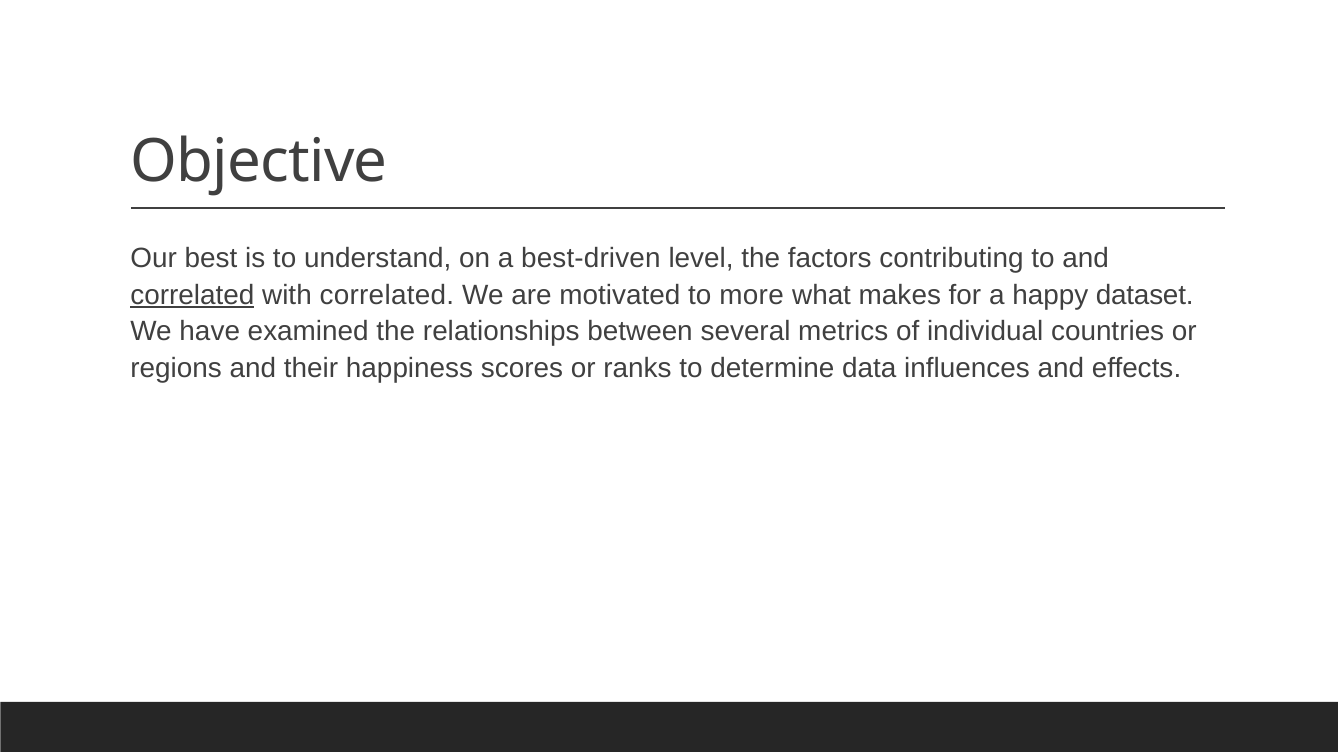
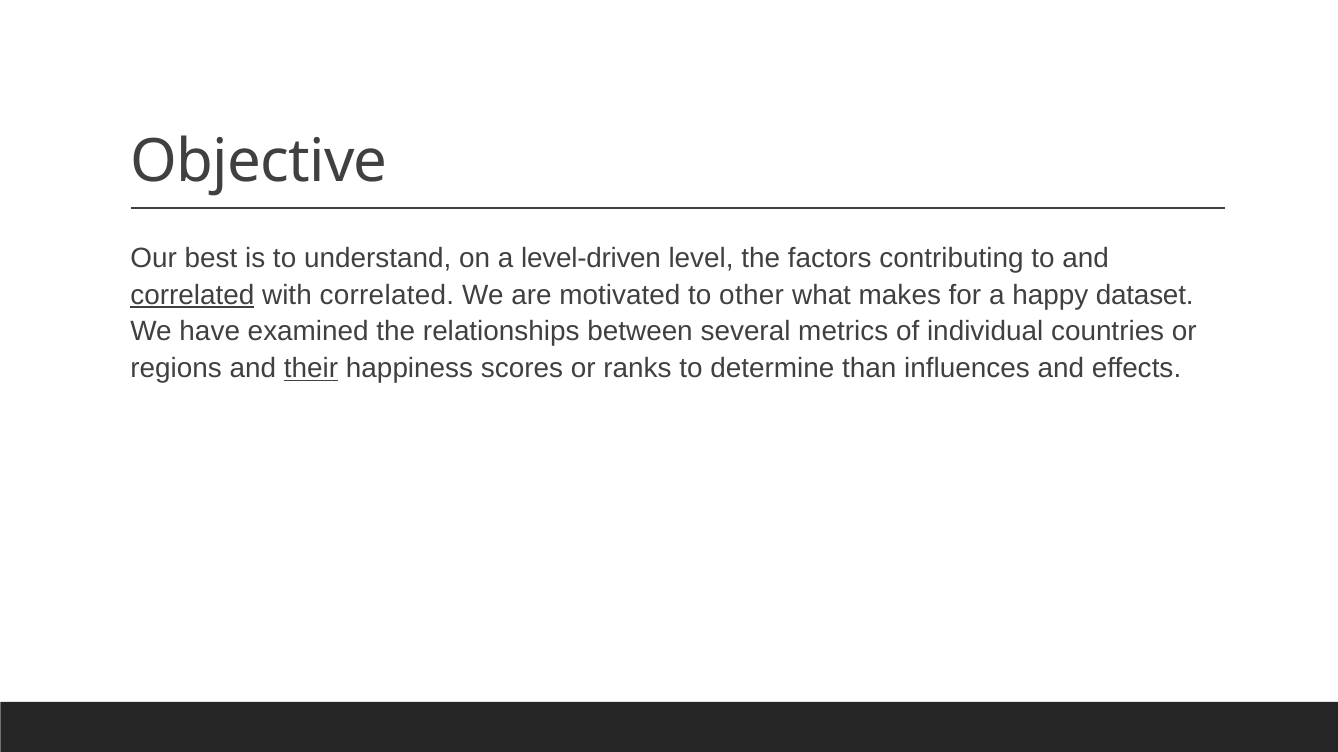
best-driven: best-driven -> level-driven (591, 258)
more: more -> other (752, 295)
their underline: none -> present (311, 369)
data: data -> than (869, 369)
